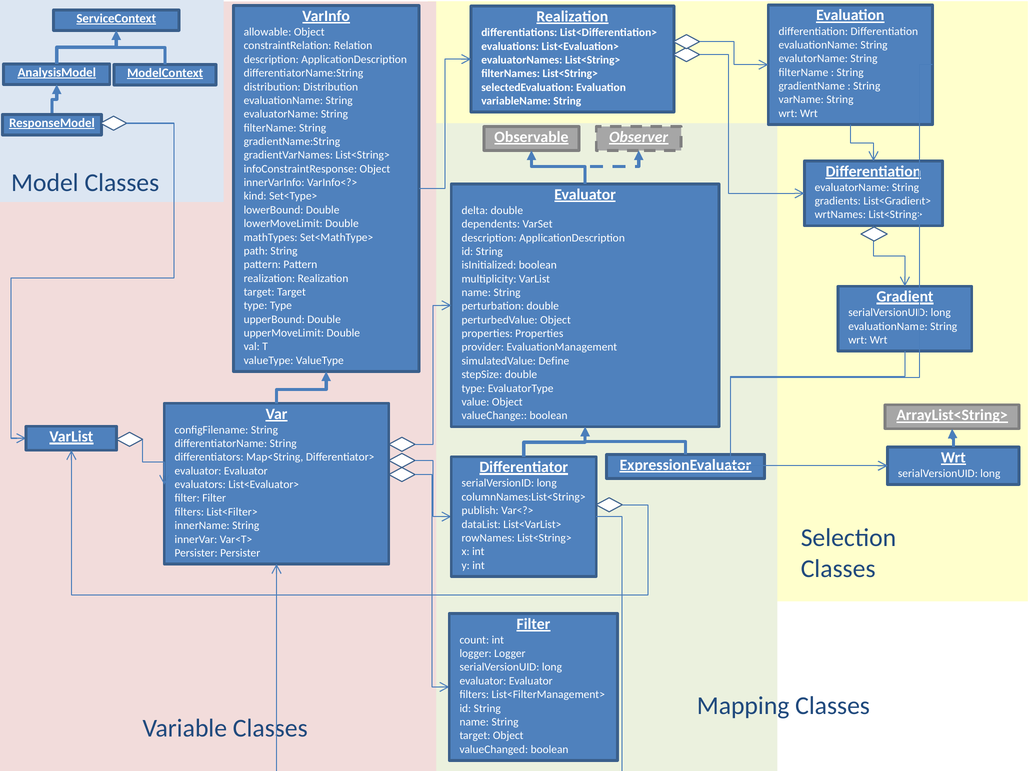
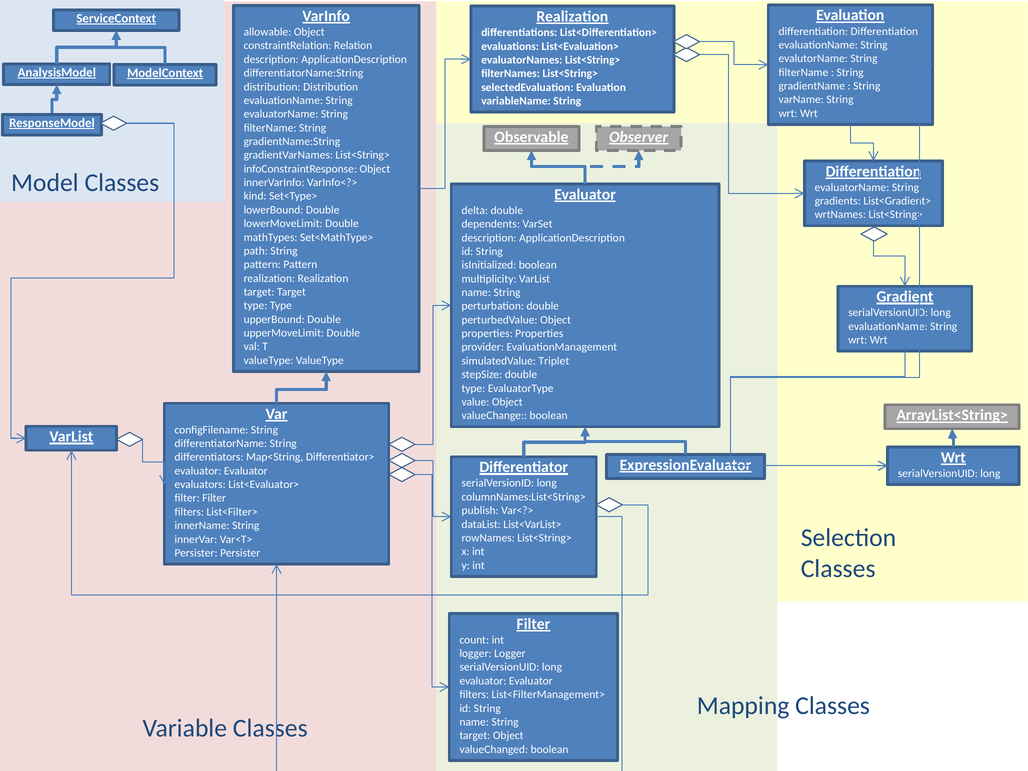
Define: Define -> Triplet (554, 361)
